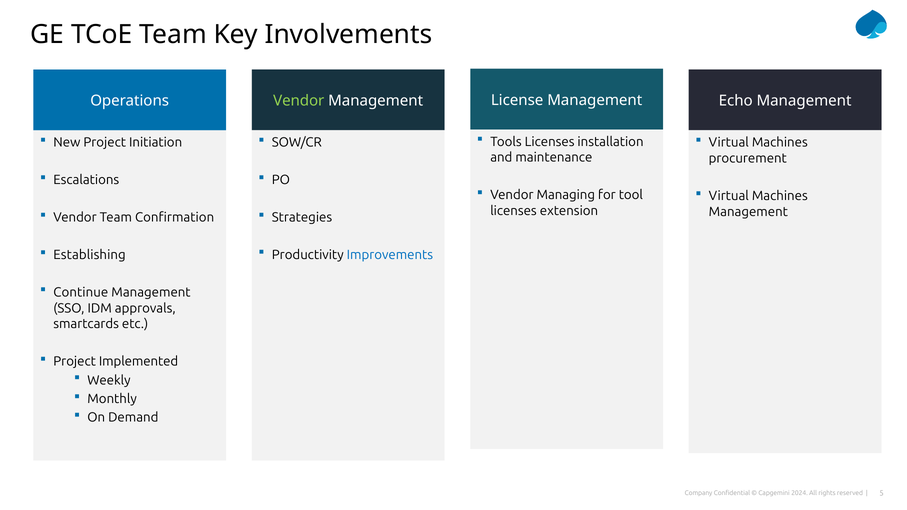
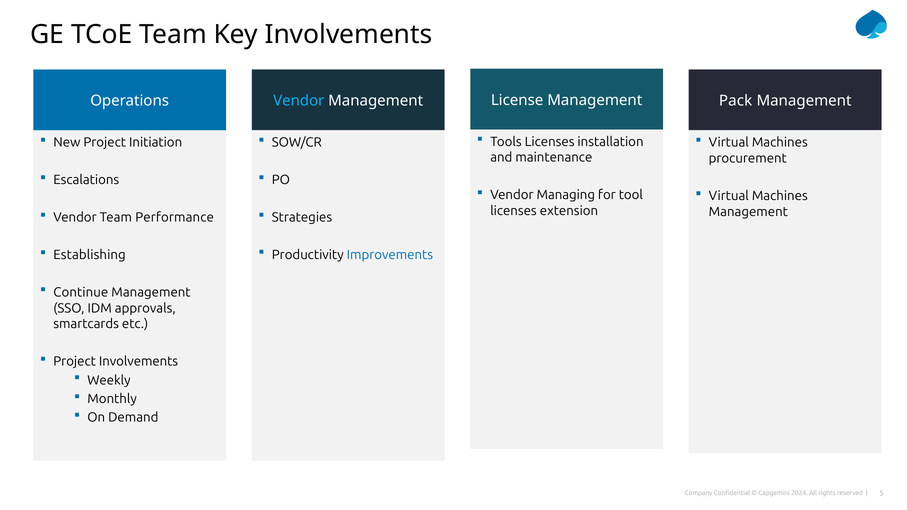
Vendor colour: light green -> light blue (299, 101)
Echo: Echo -> Pack (736, 101)
Confirmation: Confirmation -> Performance (175, 217)
Project Implemented: Implemented -> Involvements (139, 362)
